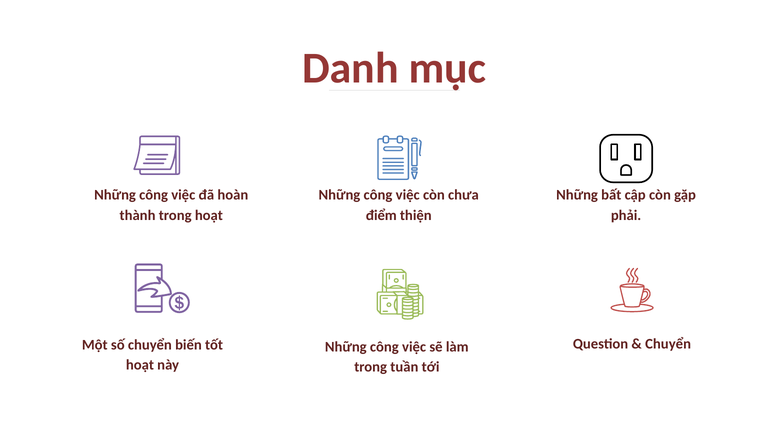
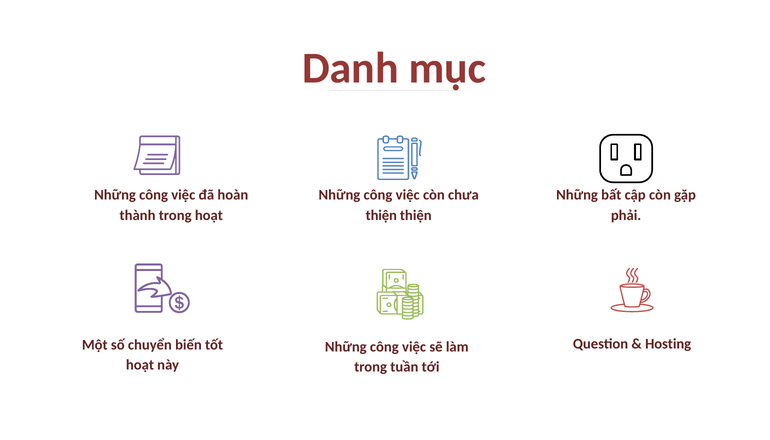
điểm: điểm -> thiện (381, 215)
Chuyển: Chuyển -> Hosting (668, 344)
